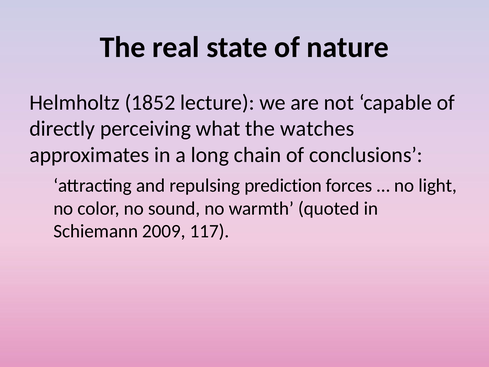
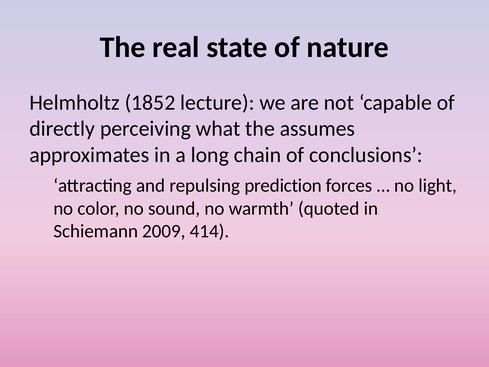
watches: watches -> assumes (317, 129)
117: 117 -> 414 (210, 231)
